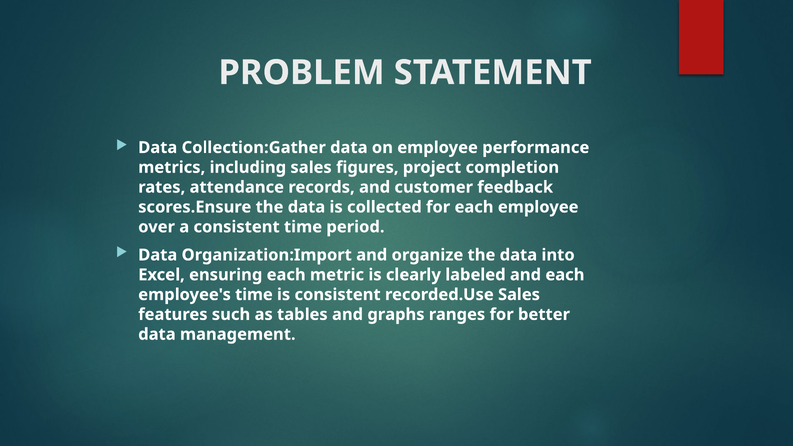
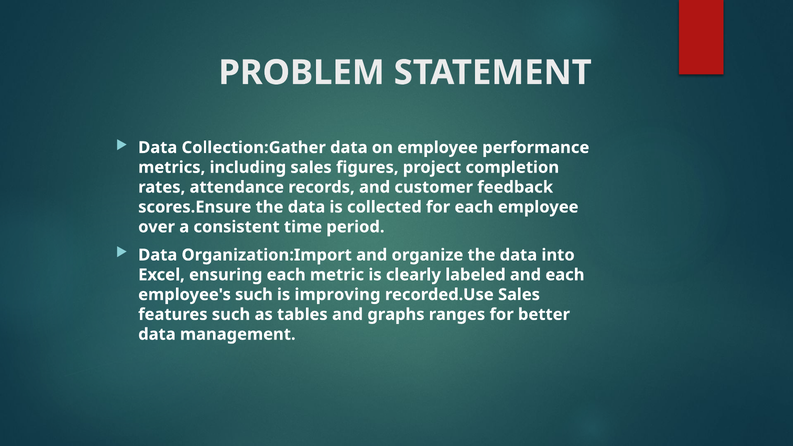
employee's time: time -> such (254, 295)
is consistent: consistent -> improving (337, 295)
